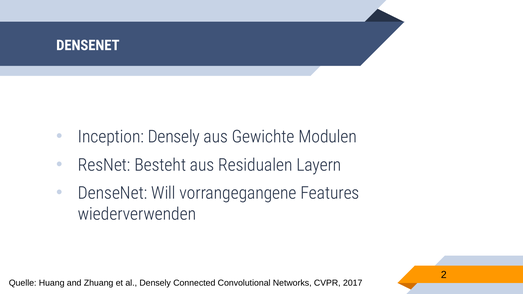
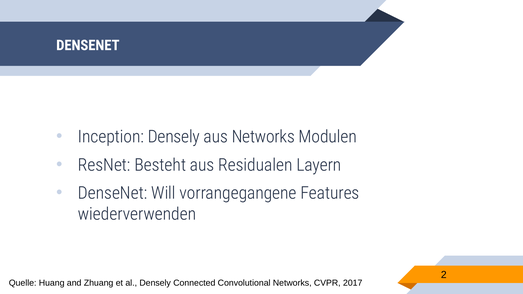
aus Gewichte: Gewichte -> Networks (263, 137)
